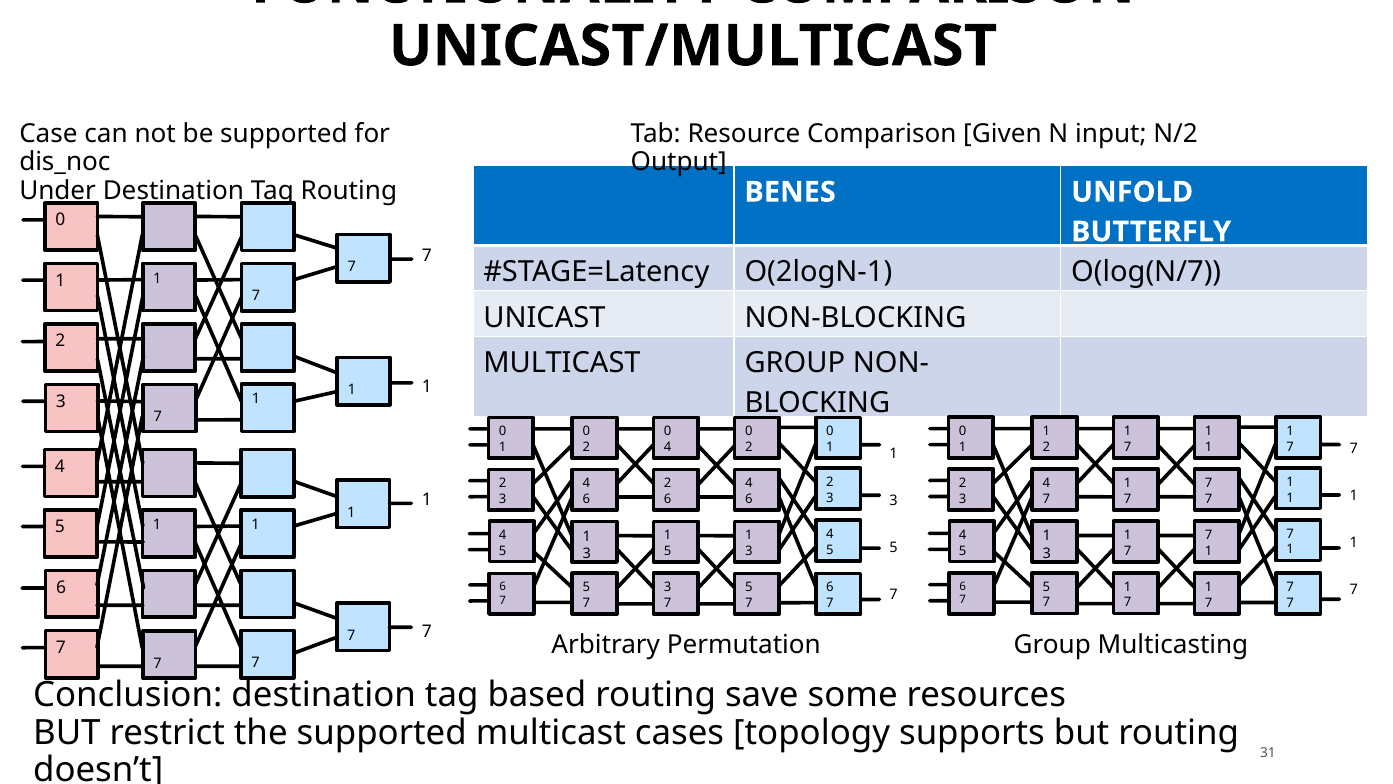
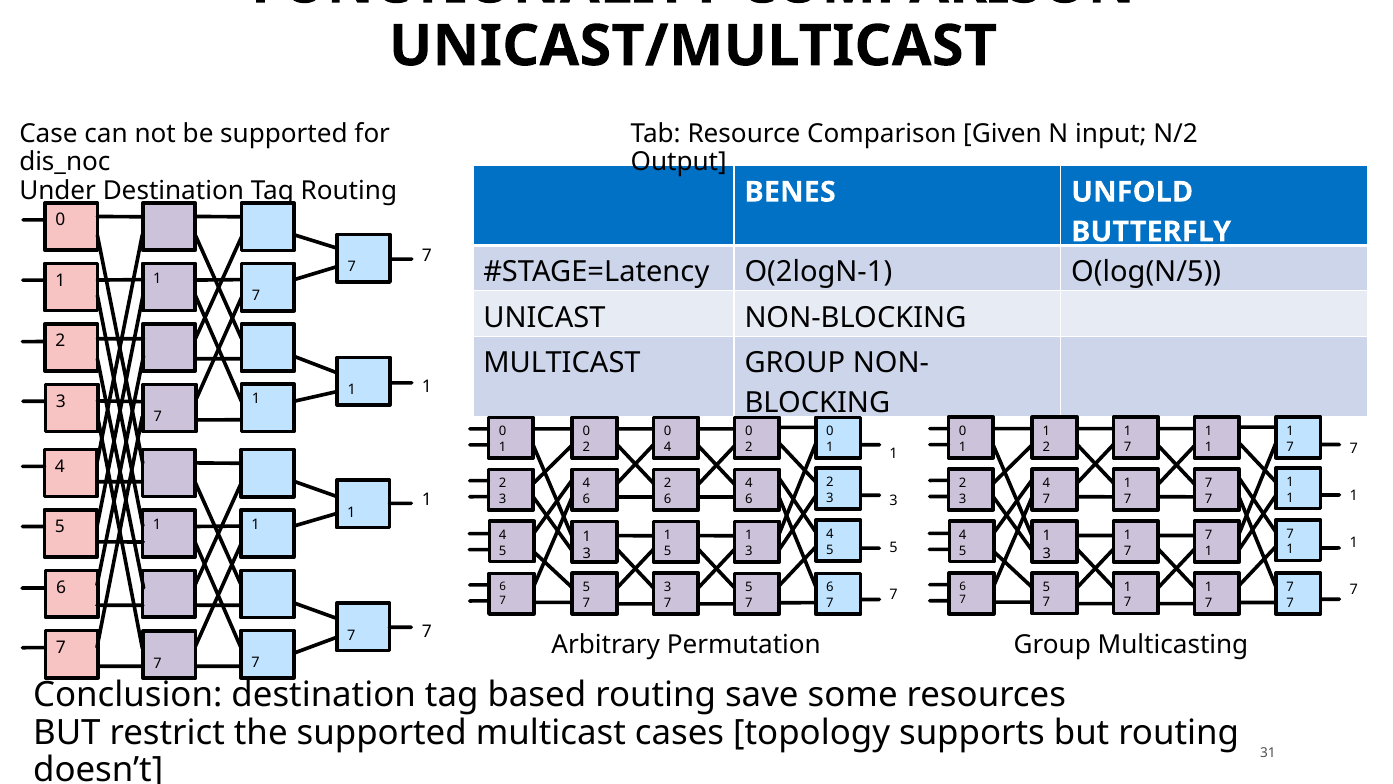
O(log(N/7: O(log(N/7 -> O(log(N/5 (1146, 272)
